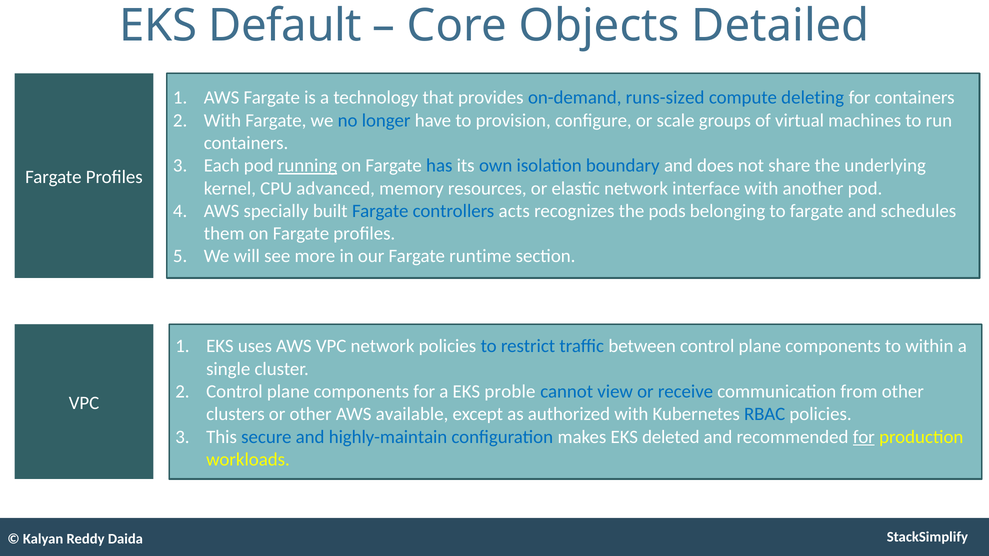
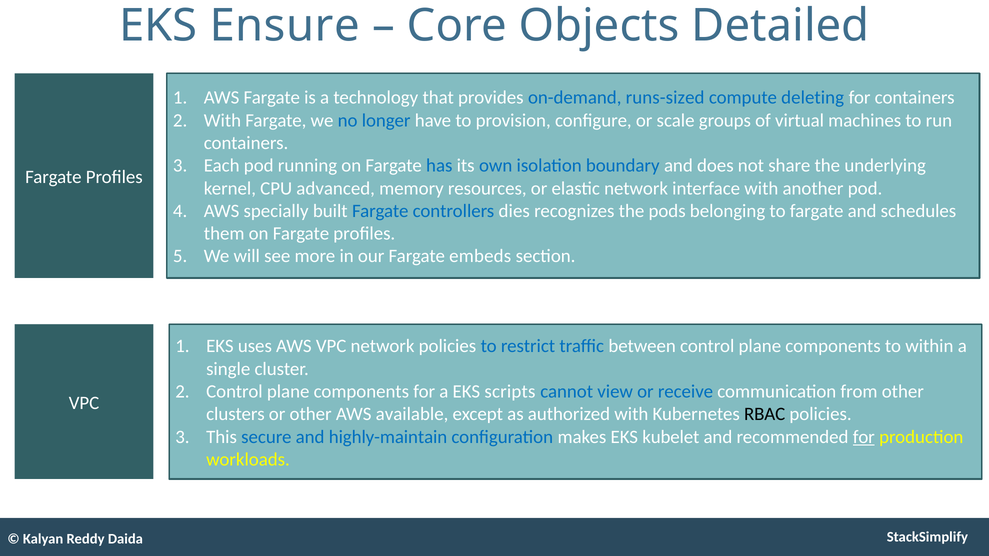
Default: Default -> Ensure (285, 26)
running underline: present -> none (307, 166)
acts: acts -> dies (514, 211)
runtime: runtime -> embeds (480, 256)
proble: proble -> scripts (510, 392)
RBAC colour: blue -> black (765, 414)
deleted: deleted -> kubelet (671, 437)
